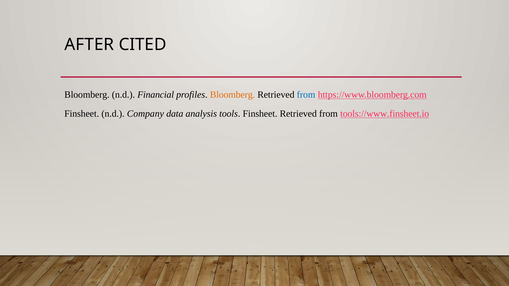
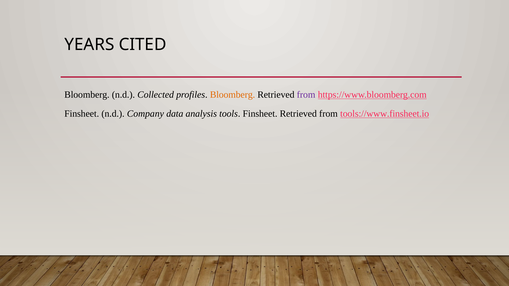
AFTER: AFTER -> YEARS (89, 45)
Financial: Financial -> Collected (156, 95)
from colour: blue -> purple (306, 95)
